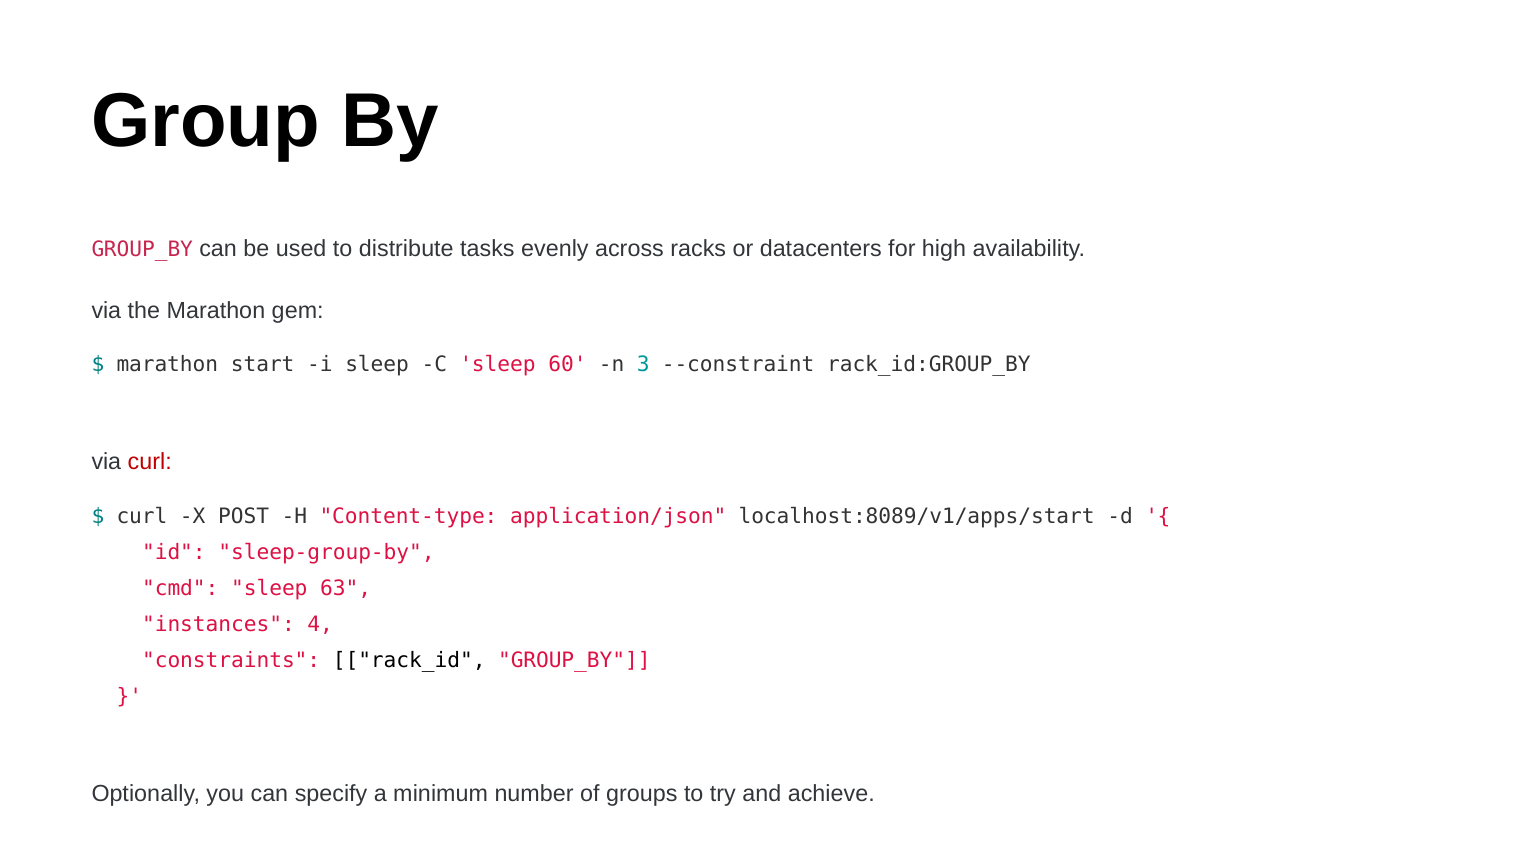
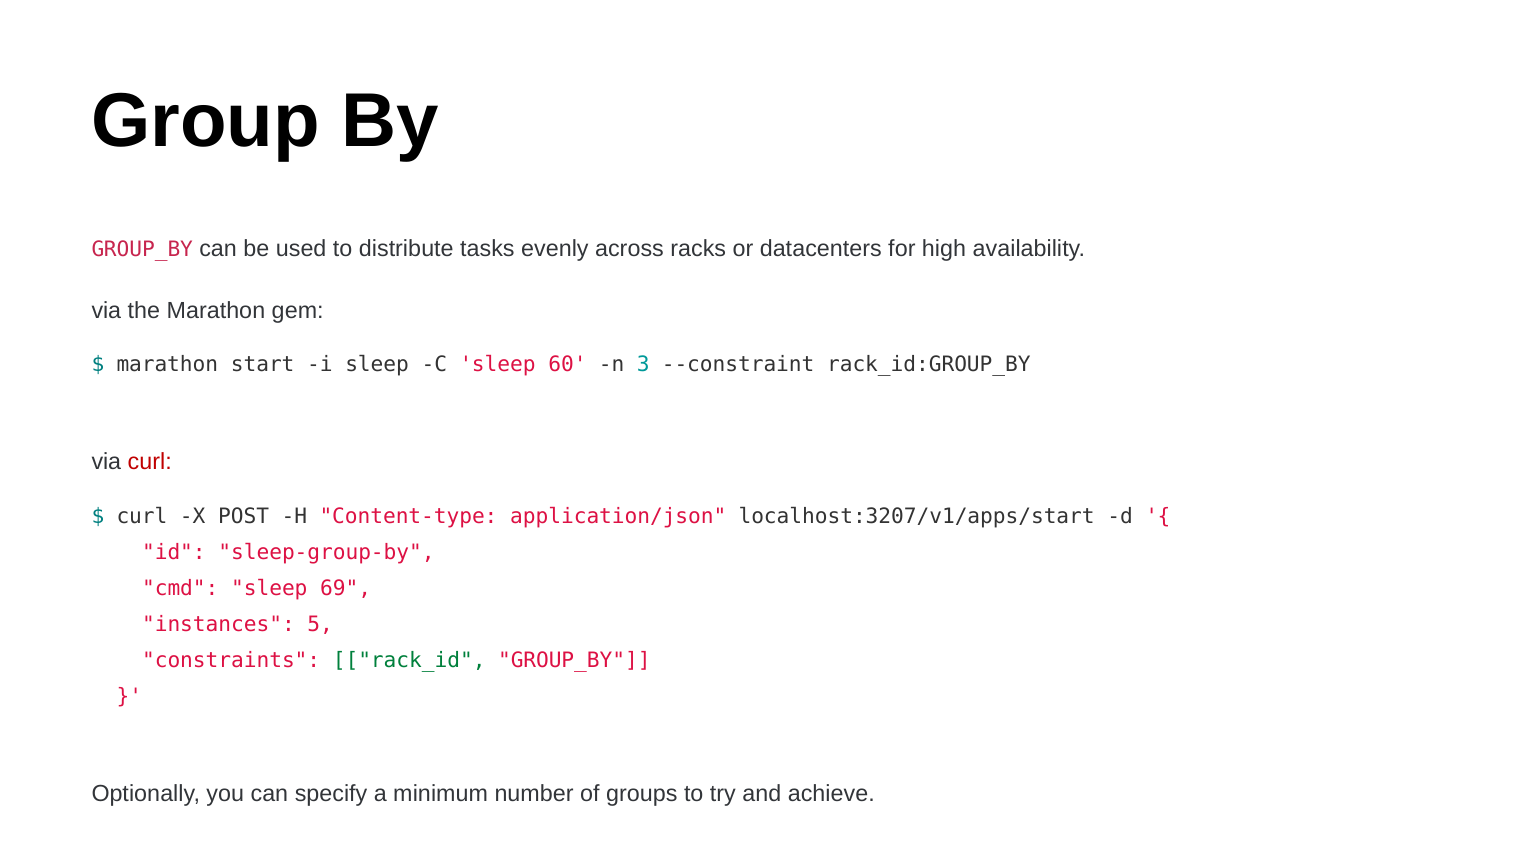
localhost:8089/v1/apps/start: localhost:8089/v1/apps/start -> localhost:3207/v1/apps/start (917, 516)
63: 63 -> 69 (346, 588)
4: 4 -> 5 (320, 625)
rack_id colour: black -> green (409, 661)
